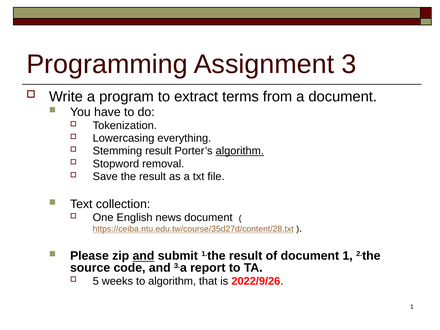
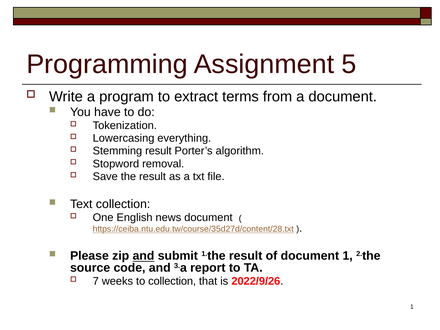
3: 3 -> 5 (349, 64)
algorithm underline: present -> none (240, 151)
5: 5 -> 7 (96, 281)
to algorithm: algorithm -> collection (172, 281)
